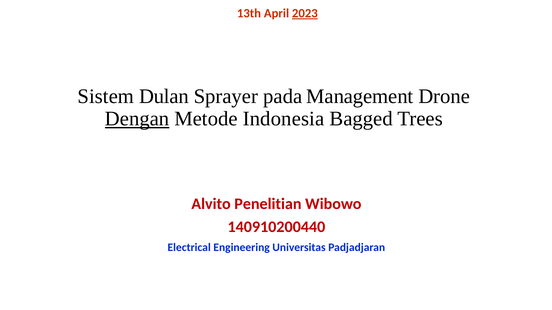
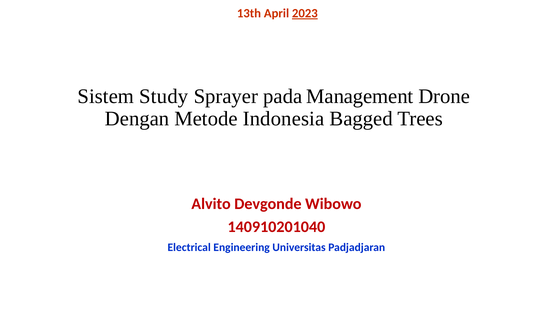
Dulan: Dulan -> Study (164, 97)
Dengan underline: present -> none (137, 119)
Penelitian: Penelitian -> Devgonde (268, 204)
140910200440: 140910200440 -> 140910201040 (276, 227)
